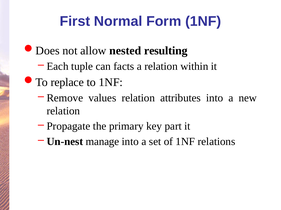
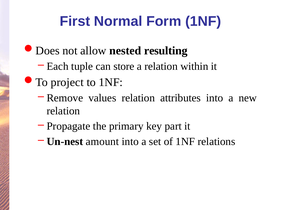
facts: facts -> store (124, 66)
replace: replace -> project (67, 82)
manage: manage -> amount (102, 142)
